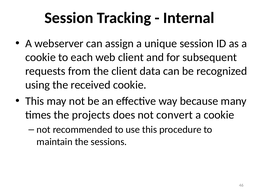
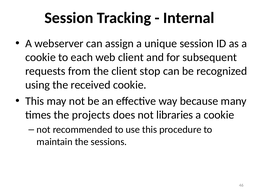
data: data -> stop (150, 71)
convert: convert -> libraries (175, 115)
